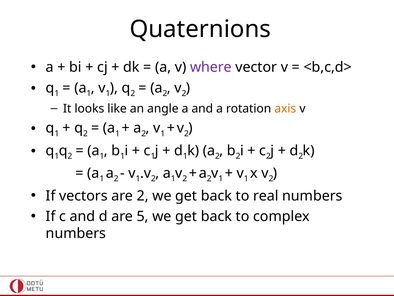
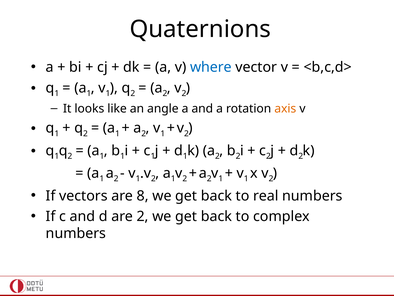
where colour: purple -> blue (211, 67)
are 2: 2 -> 8 (143, 195)
are 5: 5 -> 2 (143, 216)
